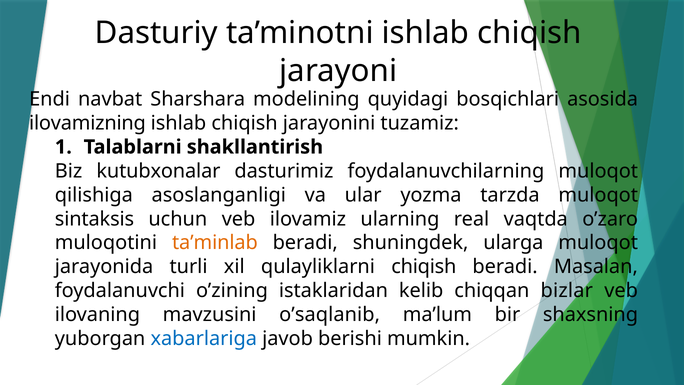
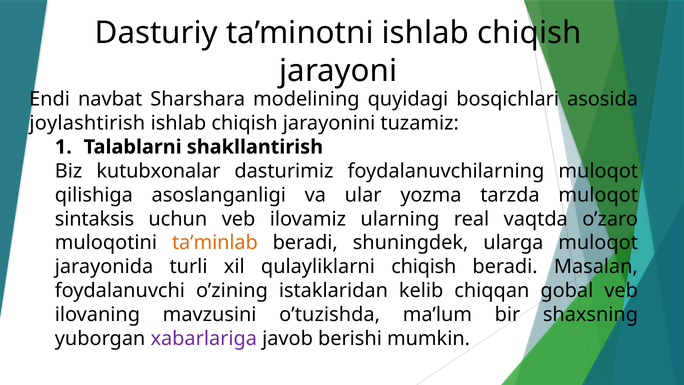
ilovamizning: ilovamizning -> joylashtirish (87, 123)
bizlar: bizlar -> gobal (567, 291)
o’saqlanib: o’saqlanib -> o’tuzishda (330, 315)
xabarlariga colour: blue -> purple (204, 339)
